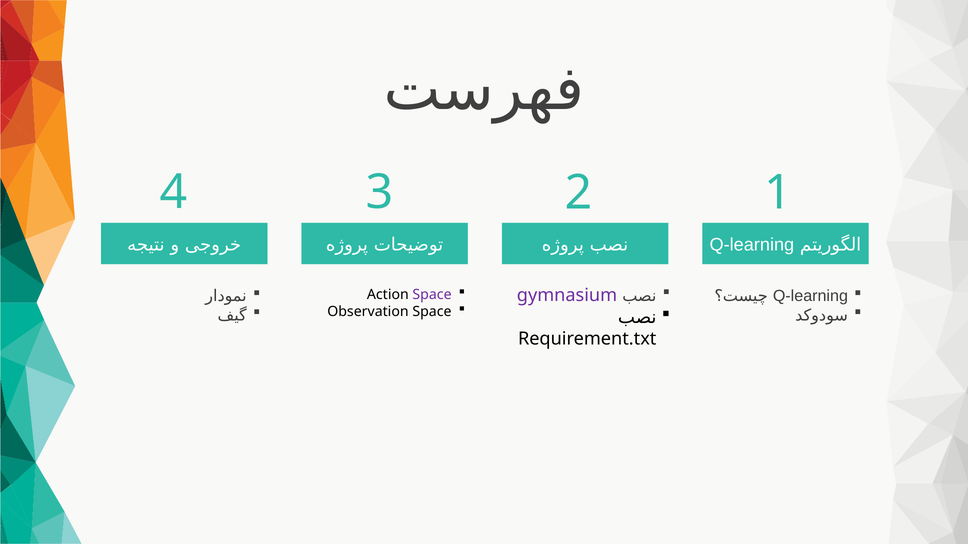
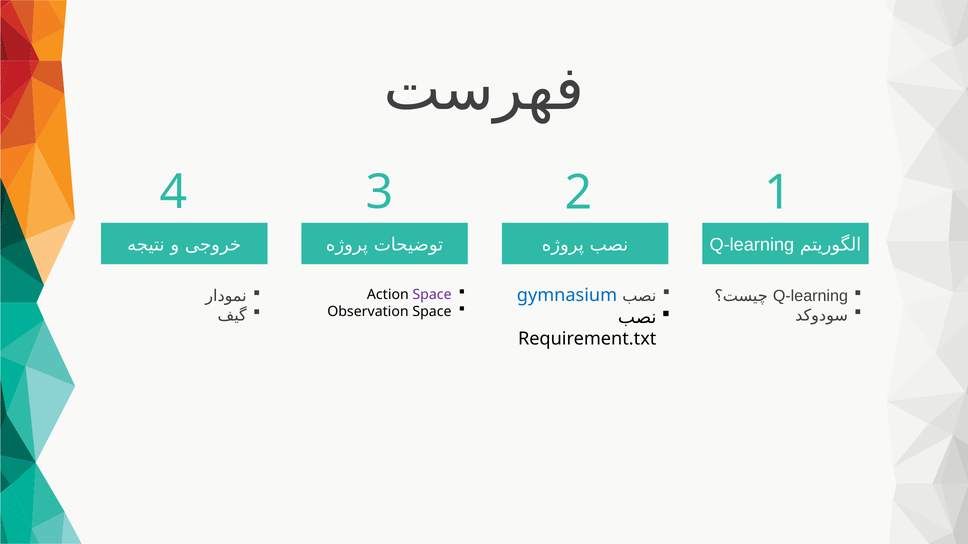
gymnasium colour: purple -> blue (567, 296)
